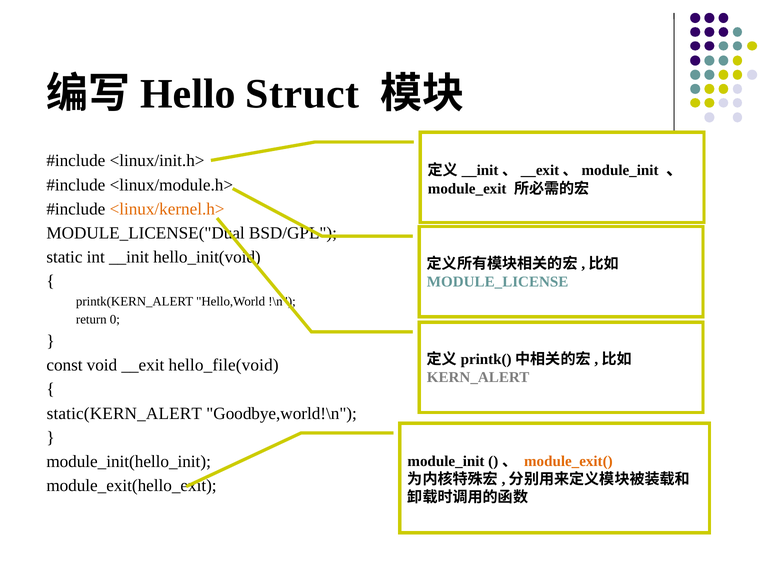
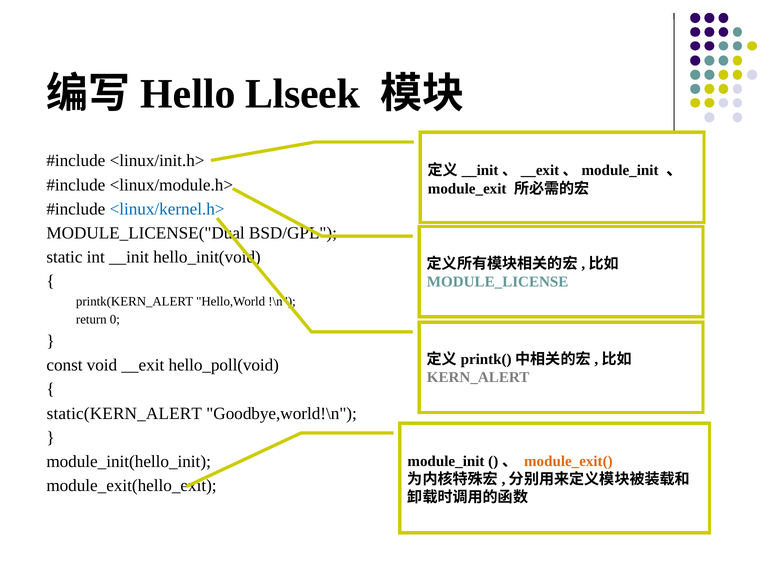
Struct: Struct -> Llseek (303, 94)
<linux/kernel.h> colour: orange -> blue (167, 209)
hello_file(void: hello_file(void -> hello_poll(void (224, 366)
